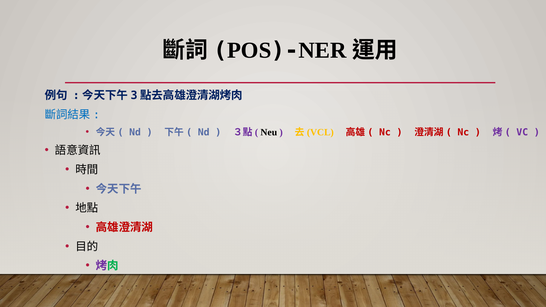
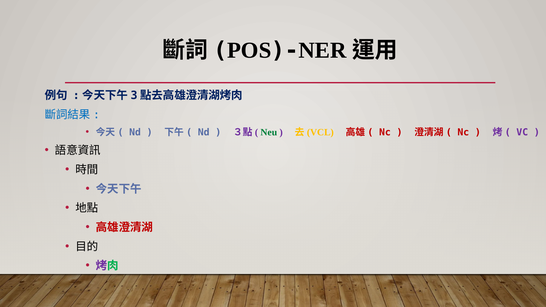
Neu colour: black -> green (269, 132)
